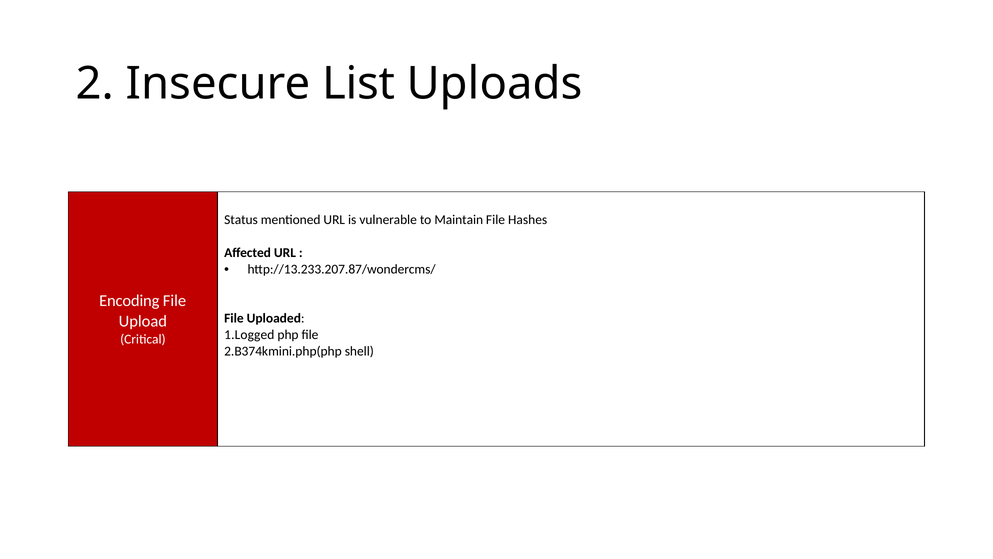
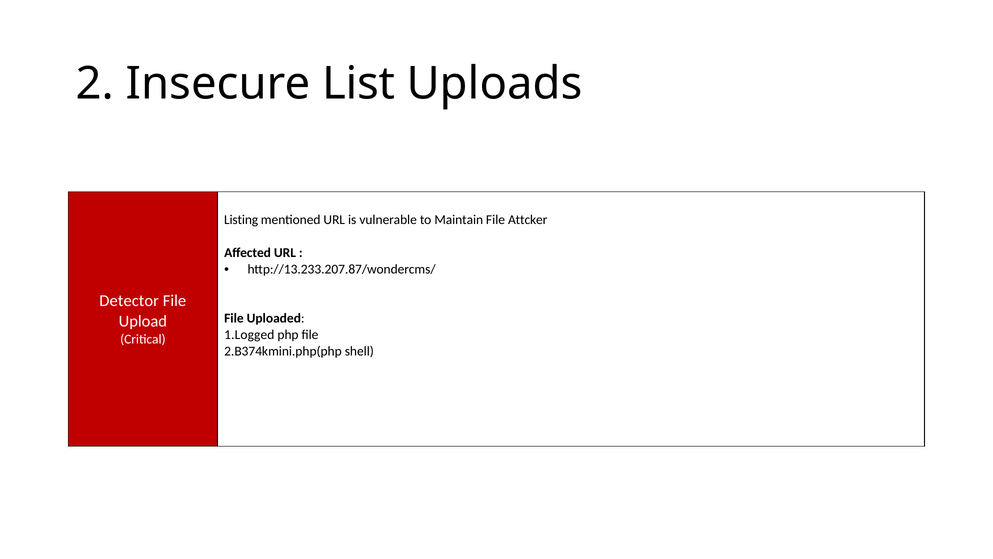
Status: Status -> Listing (241, 220)
Hashes: Hashes -> Attcker (528, 220)
Encoding: Encoding -> Detector (129, 301)
